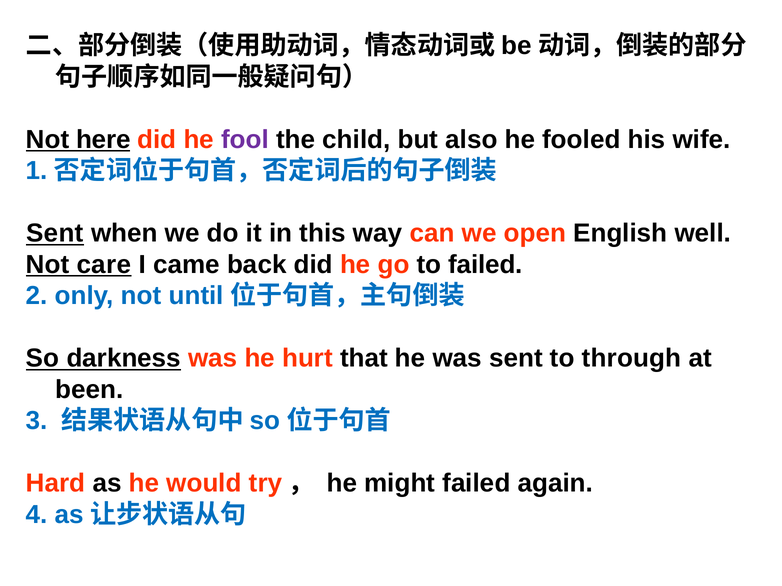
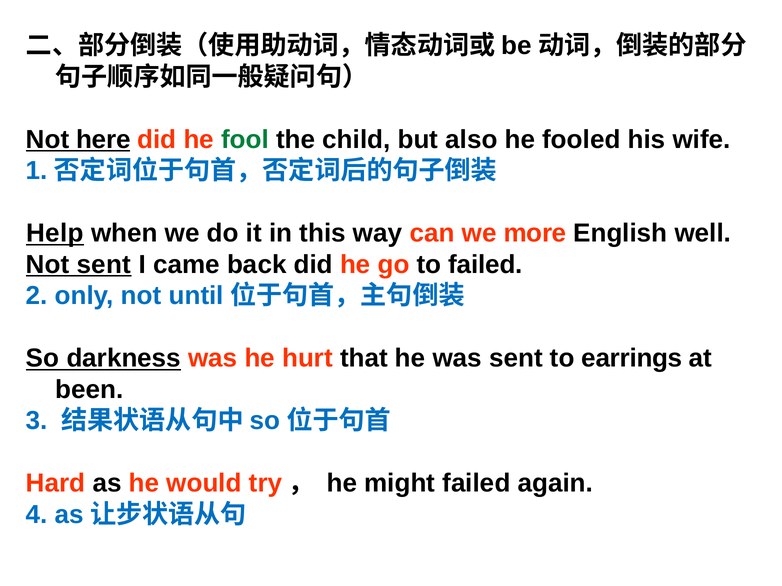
fool colour: purple -> green (245, 140)
Sent: Sent -> Help (55, 233)
open: open -> more (535, 233)
Not care: care -> sent (104, 265)
through: through -> earrings (632, 359)
